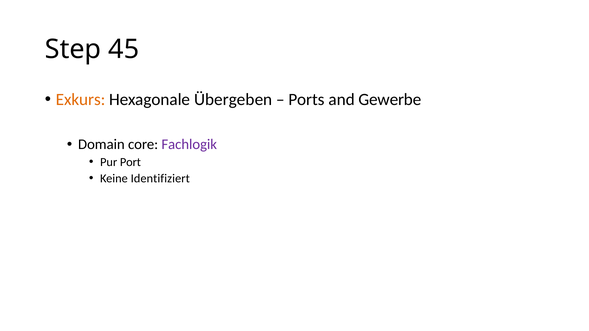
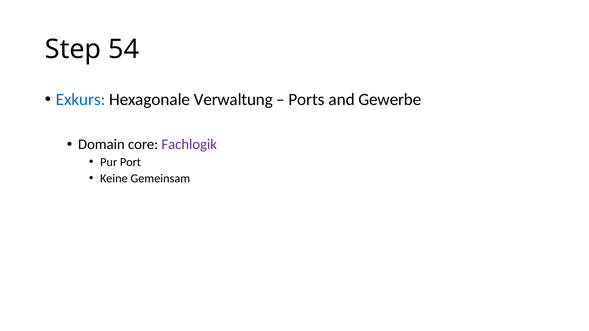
45: 45 -> 54 (124, 49)
Exkurs colour: orange -> blue (81, 100)
Übergeben: Übergeben -> Verwaltung (233, 100)
Identifiziert: Identifiziert -> Gemeinsam (160, 179)
